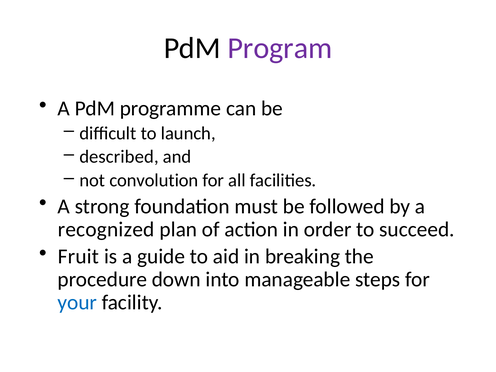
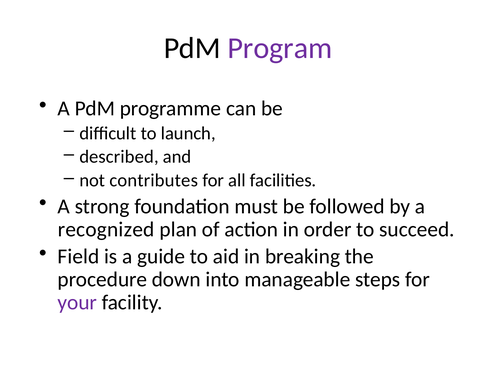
convolution: convolution -> contributes (154, 180)
Fruit: Fruit -> Field (78, 256)
your colour: blue -> purple (77, 303)
